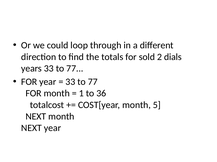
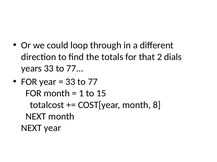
sold: sold -> that (147, 57)
36: 36 -> 15 (101, 94)
5: 5 -> 8 (157, 105)
